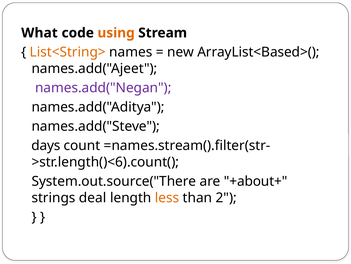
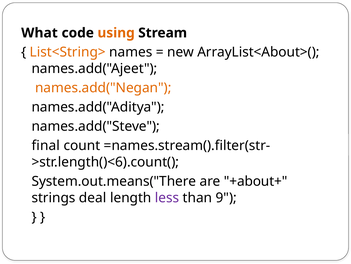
ArrayList<Based>(: ArrayList<Based>( -> ArrayList<About>( (258, 52)
names.add("Negan colour: purple -> orange (103, 88)
days: days -> final (46, 145)
System.out.source("There: System.out.source("There -> System.out.means("There (114, 181)
less colour: orange -> purple (167, 197)
2: 2 -> 9 (226, 197)
